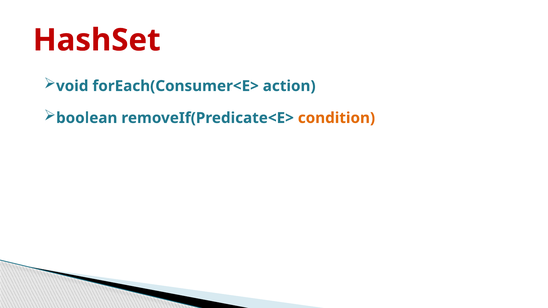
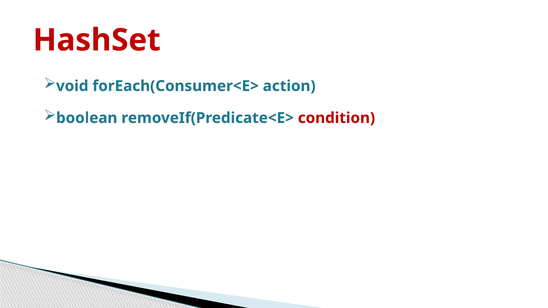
condition colour: orange -> red (336, 118)
